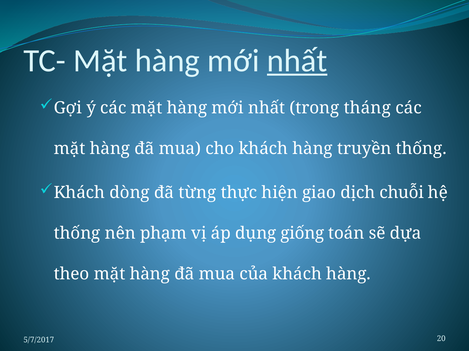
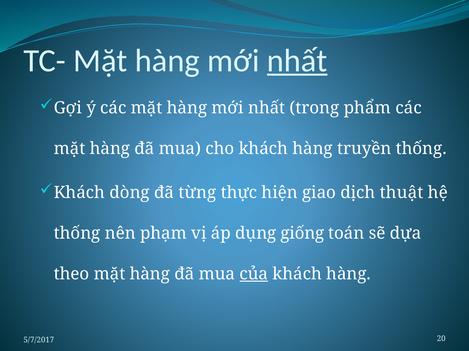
tháng: tháng -> phẩm (367, 108)
chuỗi: chuỗi -> thuật (402, 193)
của underline: none -> present (254, 275)
